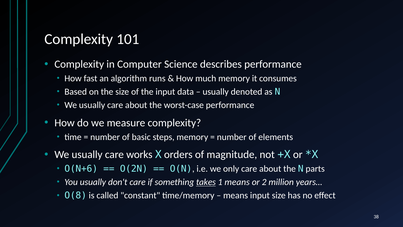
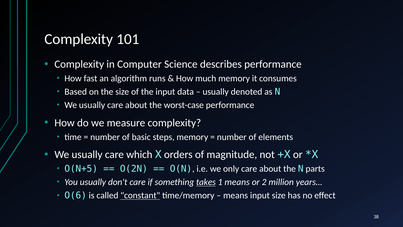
works: works -> which (139, 154)
O(N+6: O(N+6 -> O(N+5 (81, 169)
O(8: O(8 -> O(6 (76, 195)
constant underline: none -> present (140, 195)
